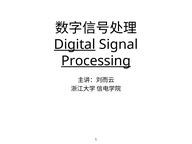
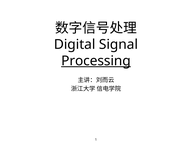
Digital underline: present -> none (75, 44)
